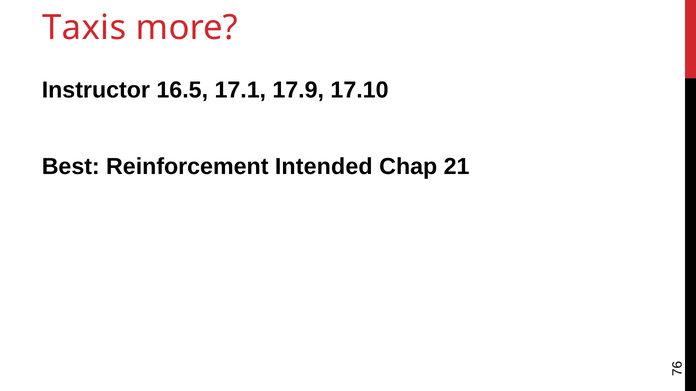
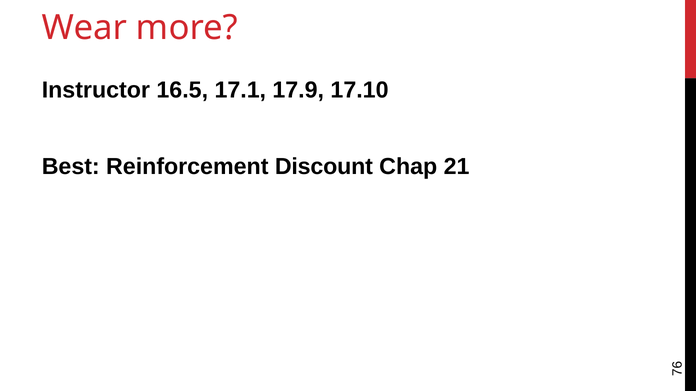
Taxis: Taxis -> Wear (84, 28)
Intended: Intended -> Discount (324, 167)
